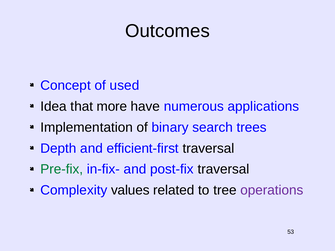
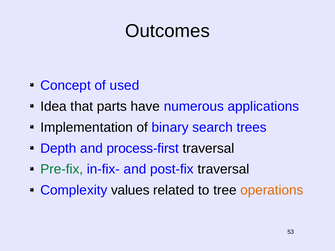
more: more -> parts (112, 106)
efficient-first: efficient-first -> process-first (143, 149)
operations colour: purple -> orange (272, 191)
